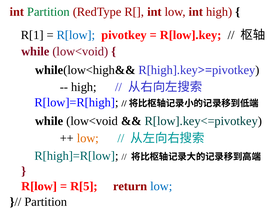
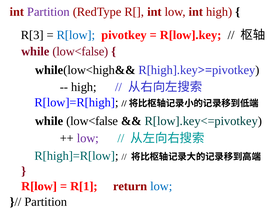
Partition colour: green -> purple (48, 12)
R[1: R[1 -> R[3 (32, 35)
low<void: low<void -> low<false (80, 51)
low<void: low<void -> low<false (92, 121)
low colour: orange -> purple (88, 138)
R[5: R[5 -> R[1 (84, 186)
